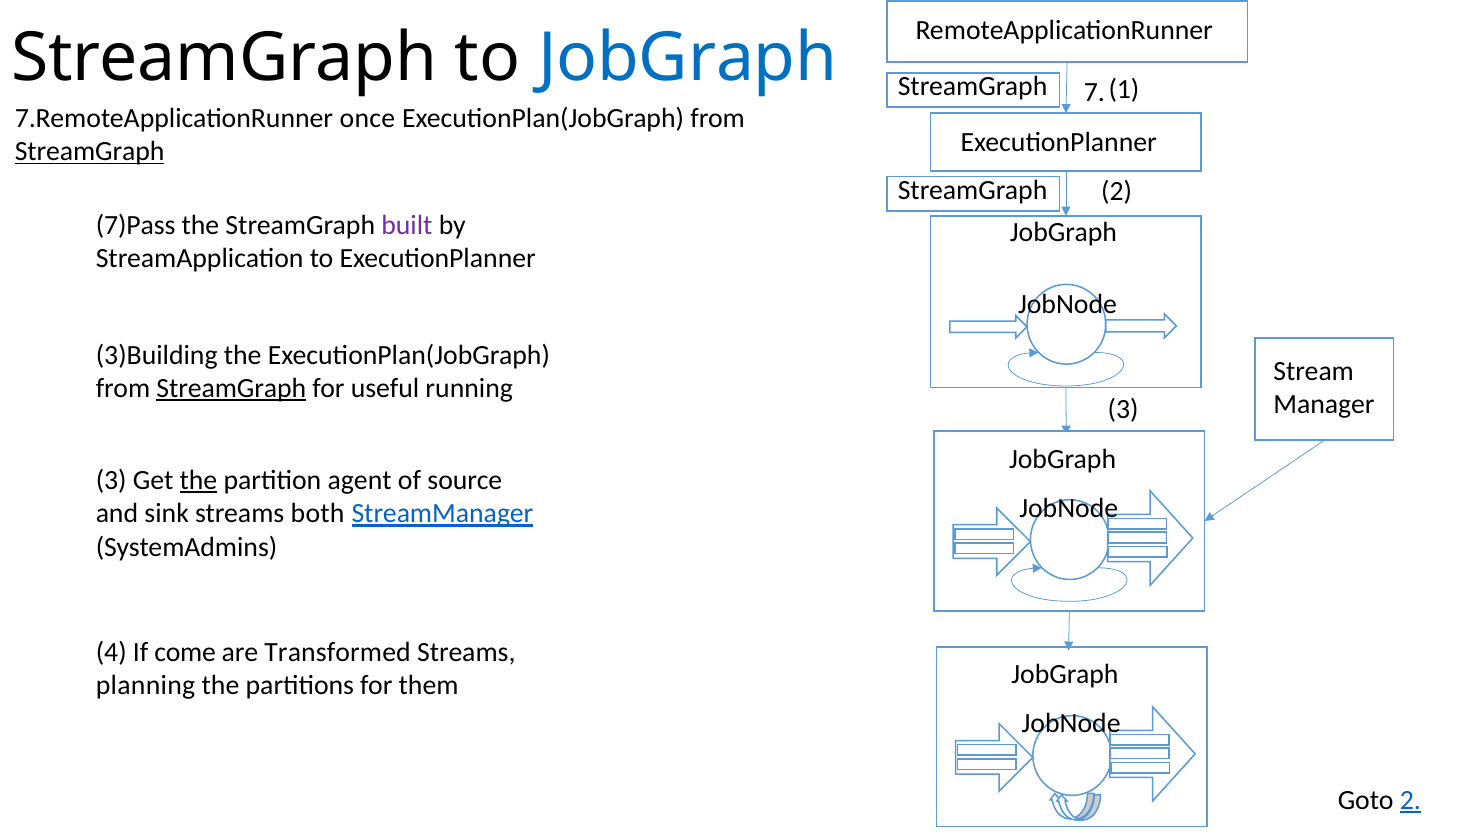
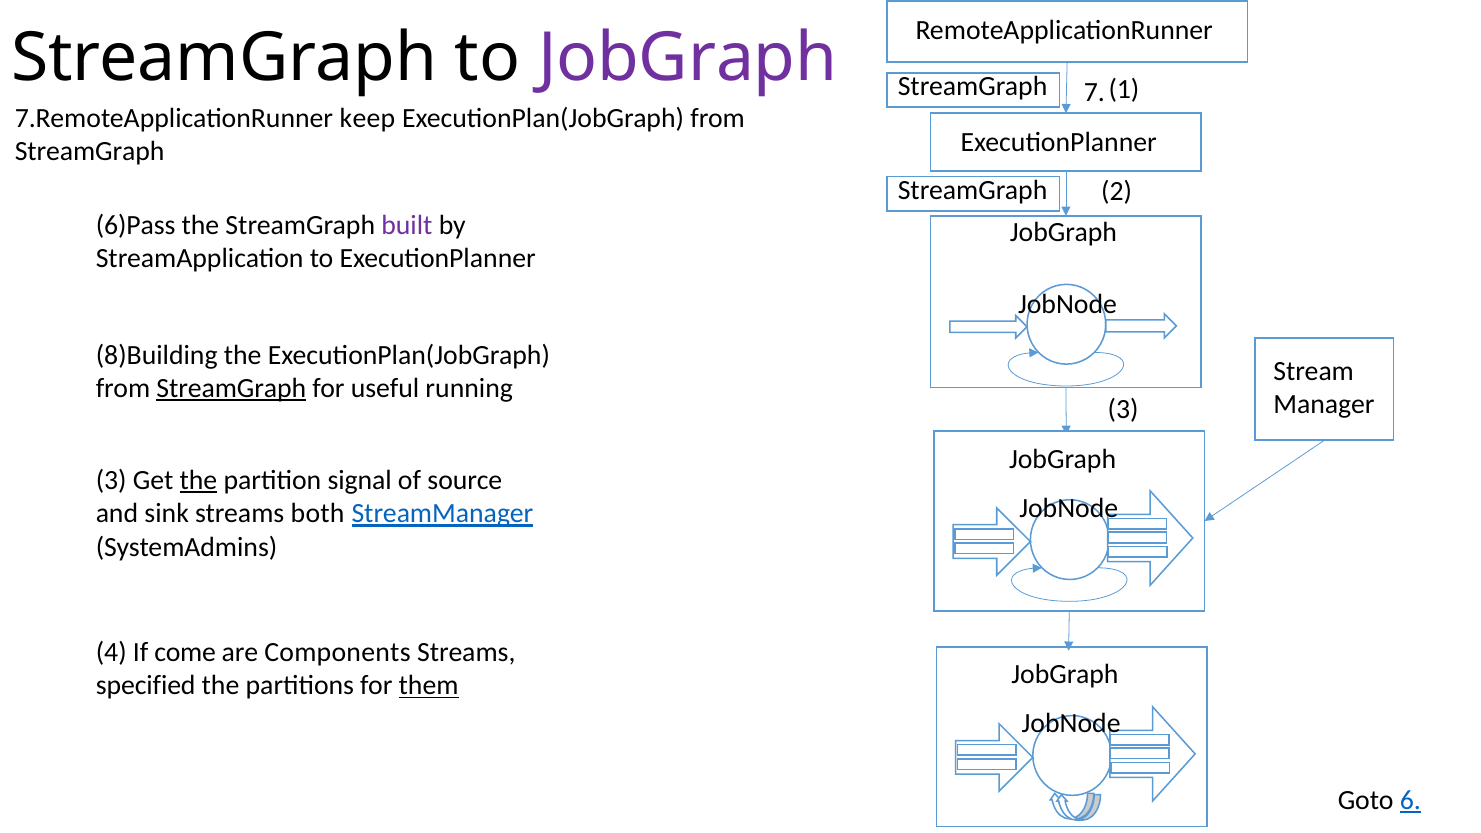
JobGraph colour: blue -> purple (688, 58)
once: once -> keep (367, 118)
StreamGraph underline: present -> none (90, 152)
7)Pass: 7)Pass -> 6)Pass (136, 225)
3)Building: 3)Building -> 8)Building (157, 355)
agent: agent -> signal (360, 480)
Transformed: Transformed -> Components (337, 652)
planning: planning -> specified (146, 686)
them underline: none -> present (429, 686)
Goto 2: 2 -> 6 (1410, 800)
